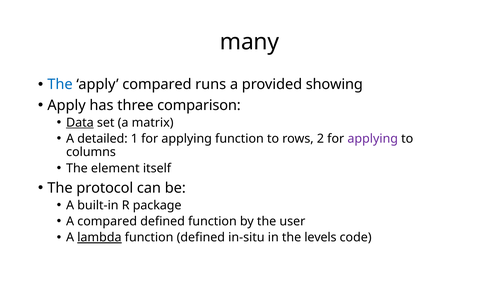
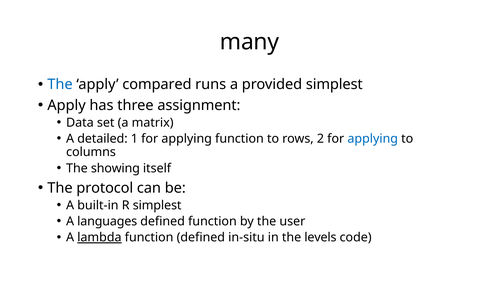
provided showing: showing -> simplest (334, 84)
comparison: comparison -> assignment (199, 105)
Data underline: present -> none (80, 122)
applying colour: purple -> blue (373, 139)
element: element -> showing (115, 168)
R package: package -> simplest (157, 205)
A compared: compared -> languages (107, 221)
